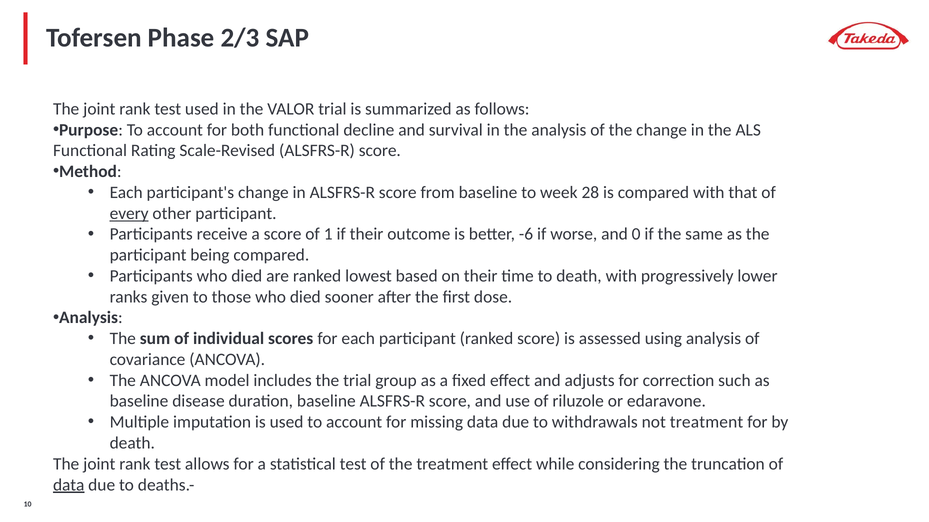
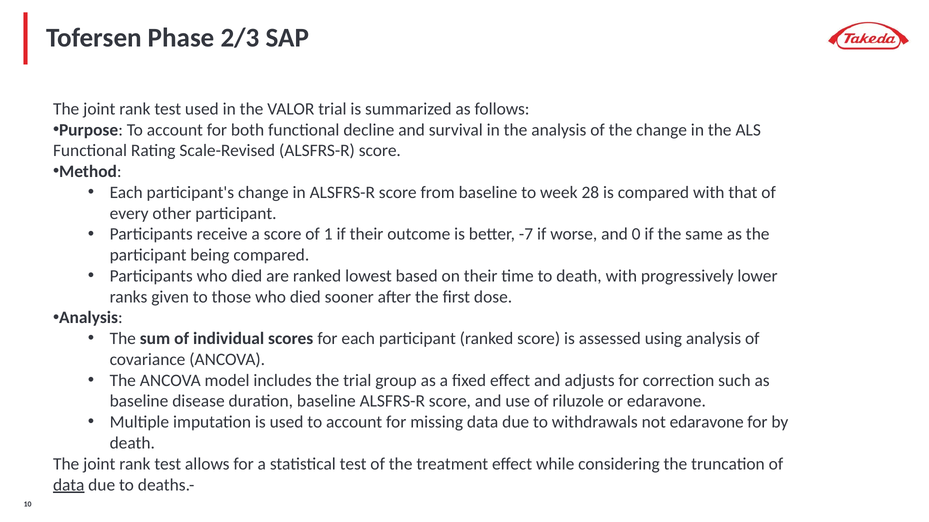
every underline: present -> none (129, 214)
-6: -6 -> -7 (526, 234)
not treatment: treatment -> edaravone (707, 423)
